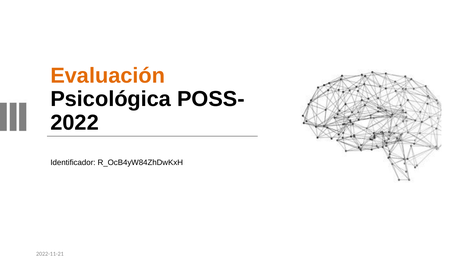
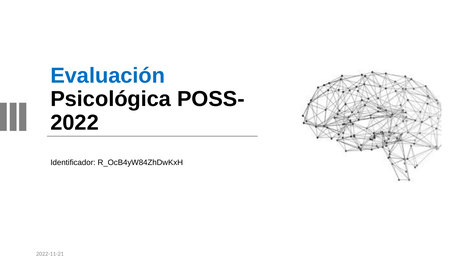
Evaluación colour: orange -> blue (108, 76)
